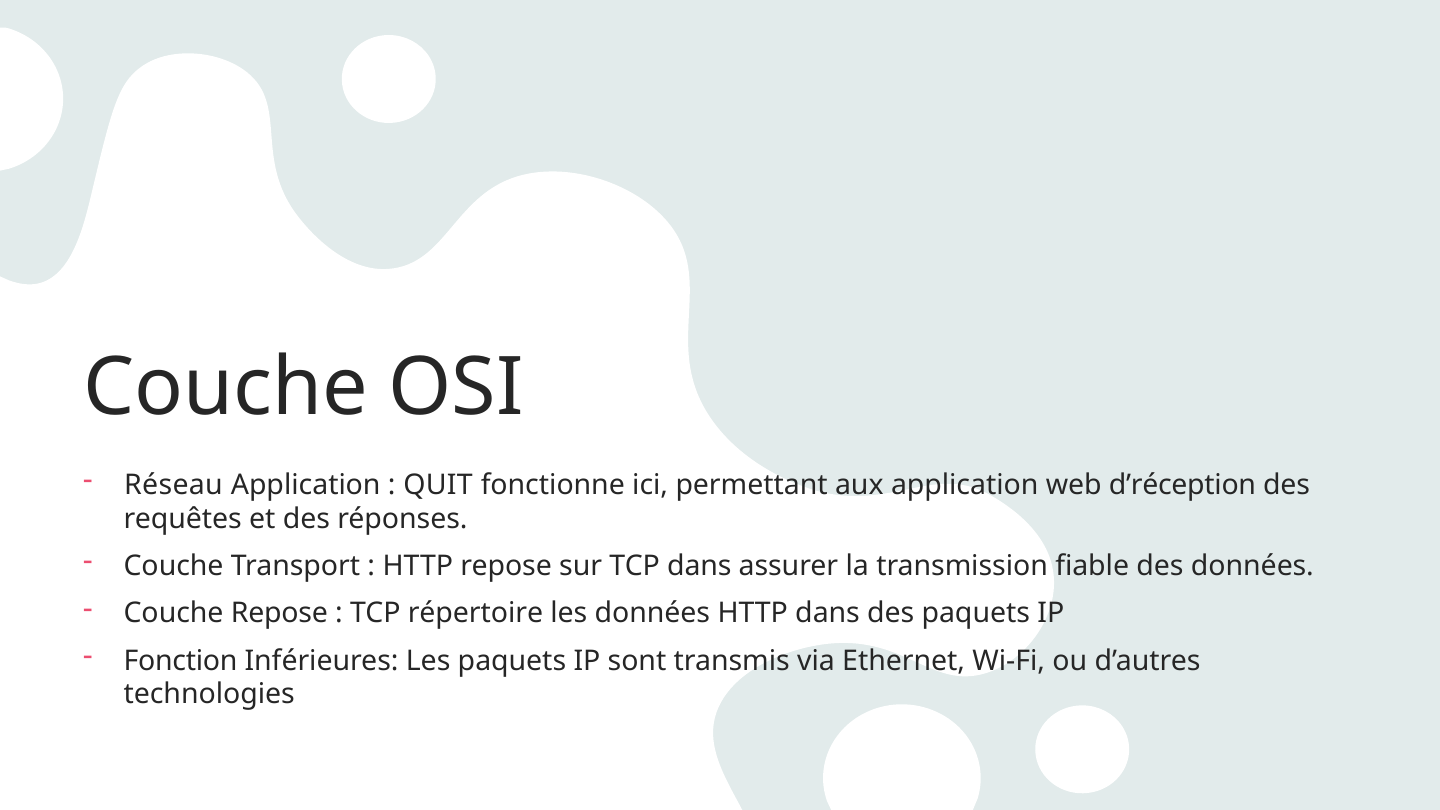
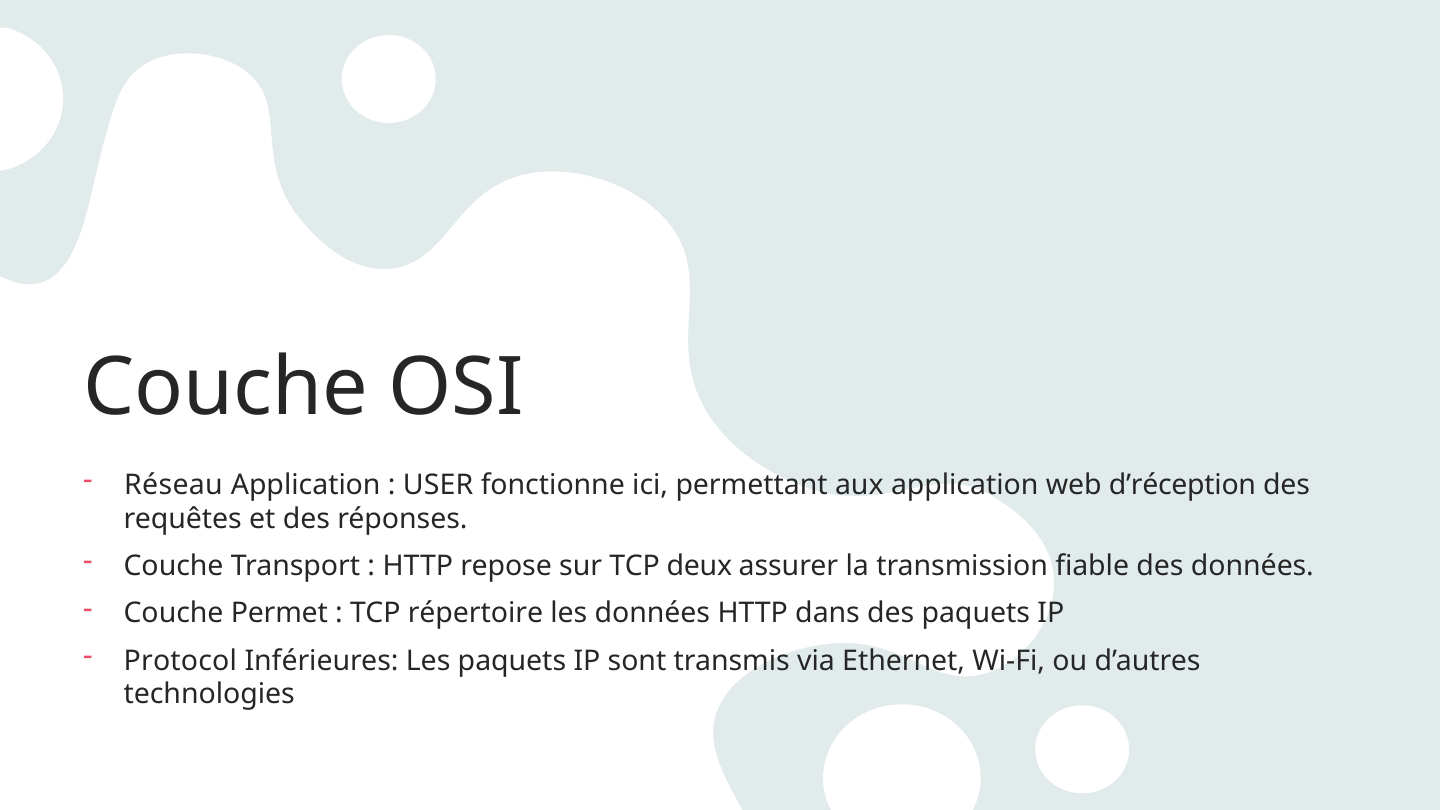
QUIT: QUIT -> USER (438, 485)
TCP dans: dans -> deux (699, 566)
Couche Repose: Repose -> Permet (279, 613)
Fonction: Fonction -> Protocol (180, 661)
